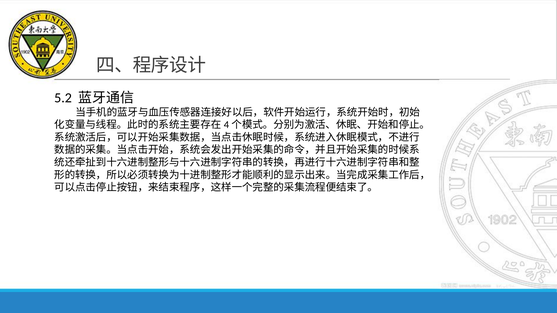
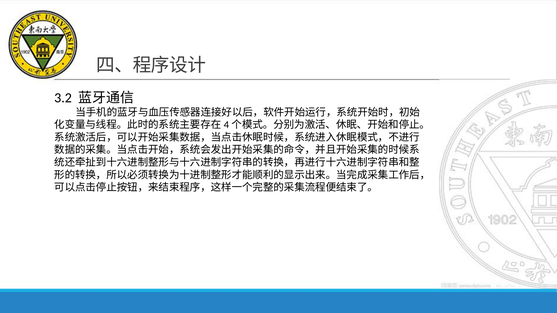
5.2: 5.2 -> 3.2 (63, 98)
